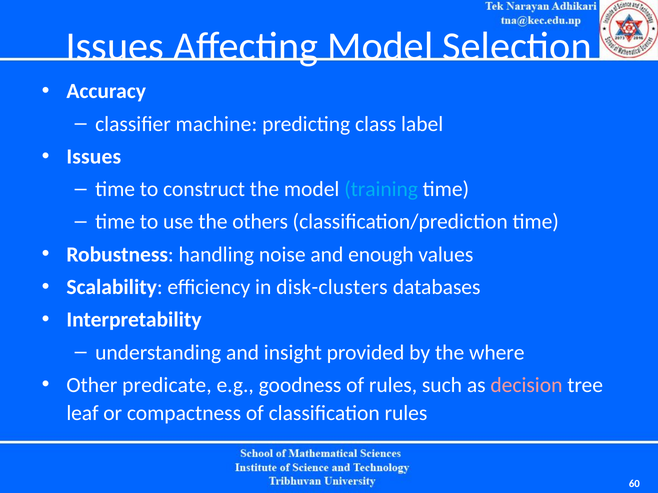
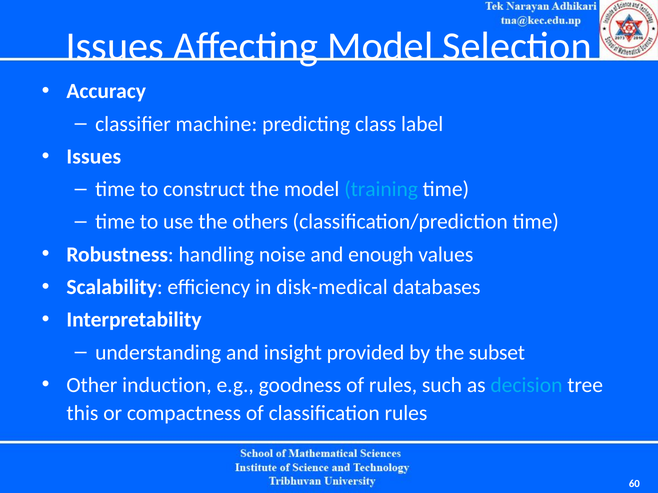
disk-clusters: disk-clusters -> disk-medical (332, 287)
where: where -> subset (497, 353)
predicate: predicate -> induction (167, 385)
decision colour: pink -> light blue (526, 385)
leaf: leaf -> this (82, 414)
